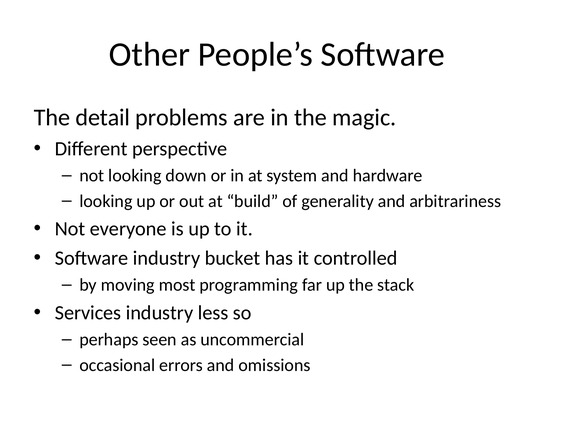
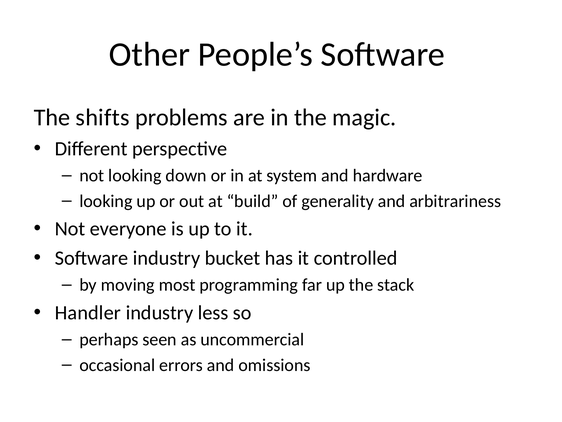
detail: detail -> shifts (103, 117)
Services: Services -> Handler (88, 312)
